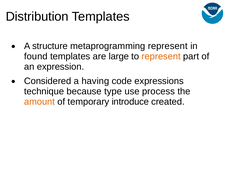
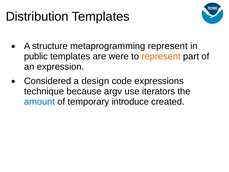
found: found -> public (36, 56)
large: large -> were (119, 56)
having: having -> design (95, 81)
type: type -> argv (113, 91)
process: process -> iterators (159, 91)
amount colour: orange -> blue (39, 102)
